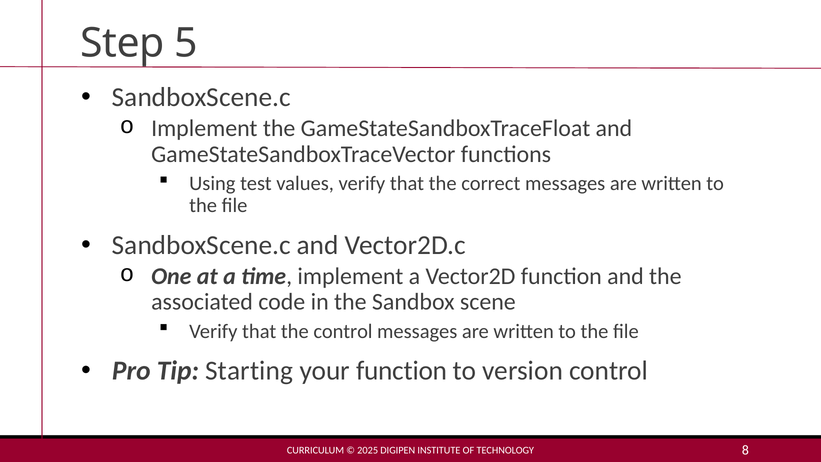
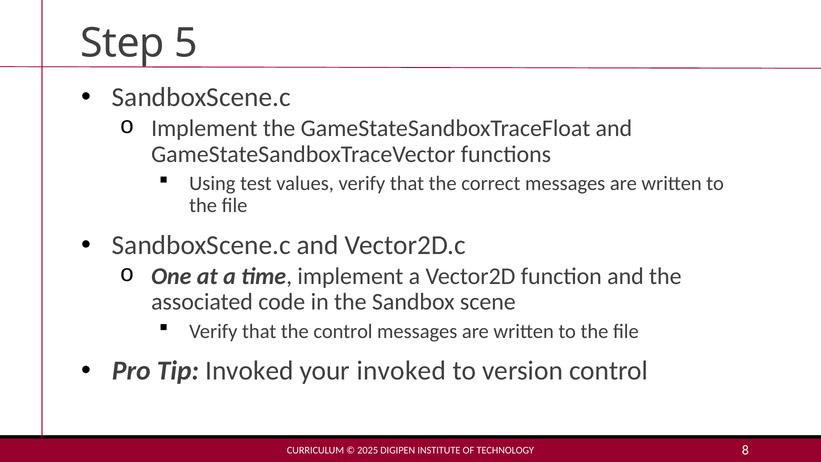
Tip Starting: Starting -> Invoked (249, 371)
your function: function -> invoked (401, 371)
